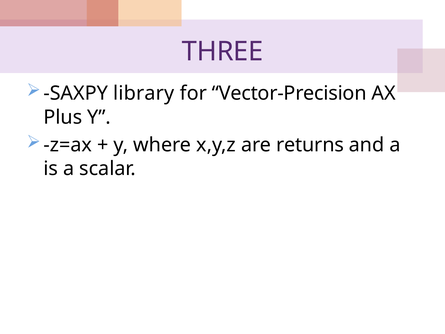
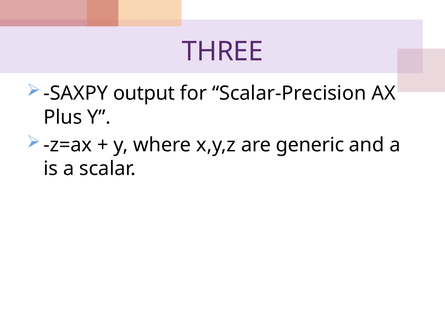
library: library -> output (144, 93)
Vector-Precision: Vector-Precision -> Scalar-Precision (289, 93)
returns: returns -> generic (310, 145)
